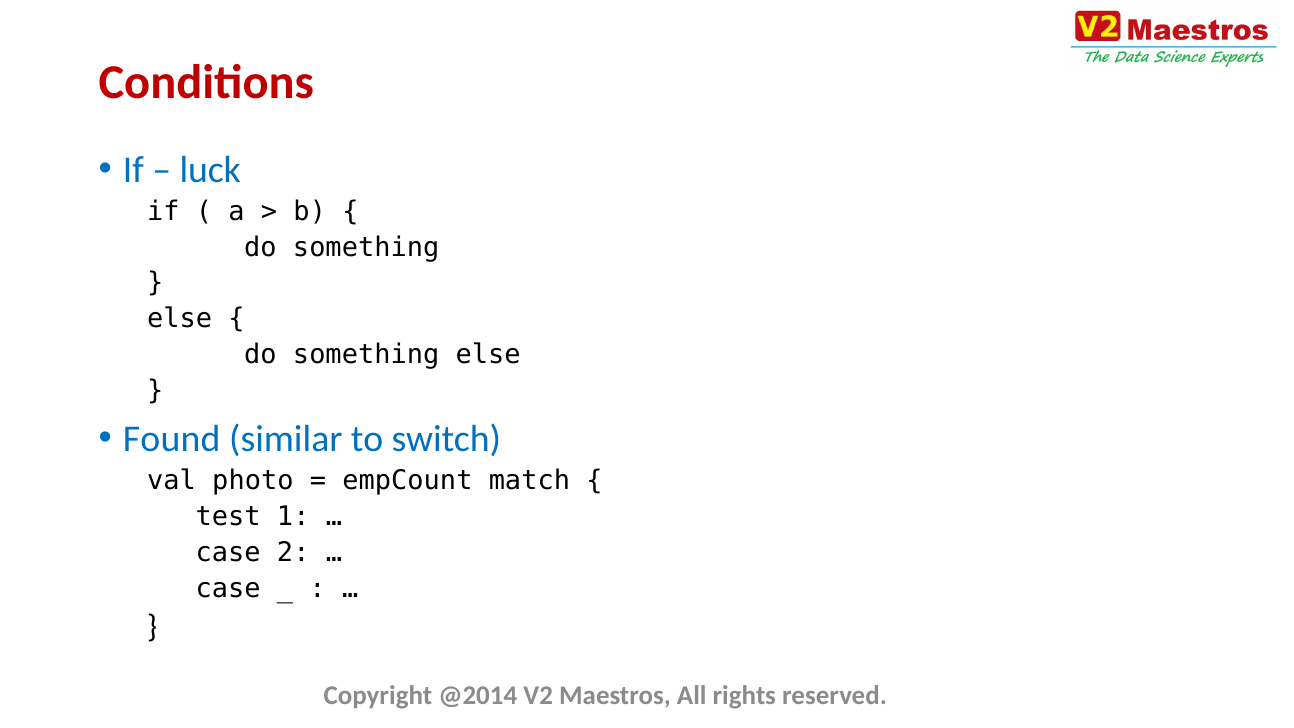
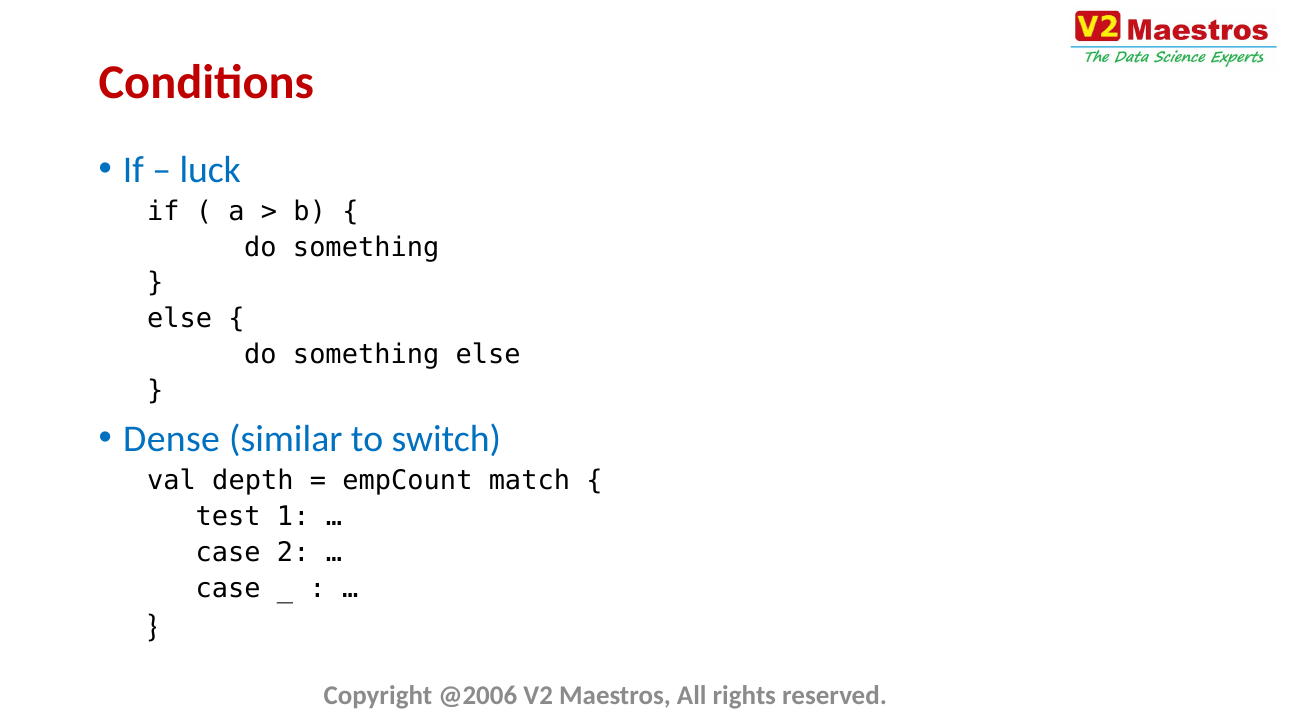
Found: Found -> Dense (172, 439)
photo: photo -> depth (253, 481)
@2014: @2014 -> @2006 (478, 696)
